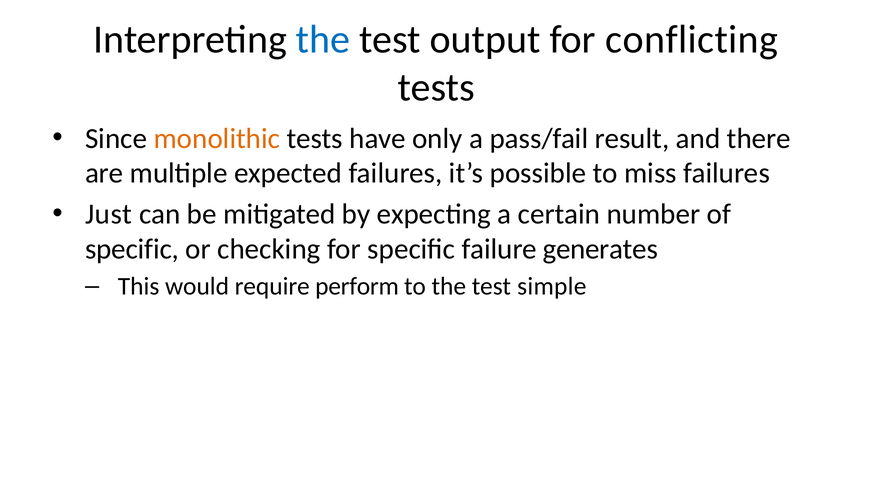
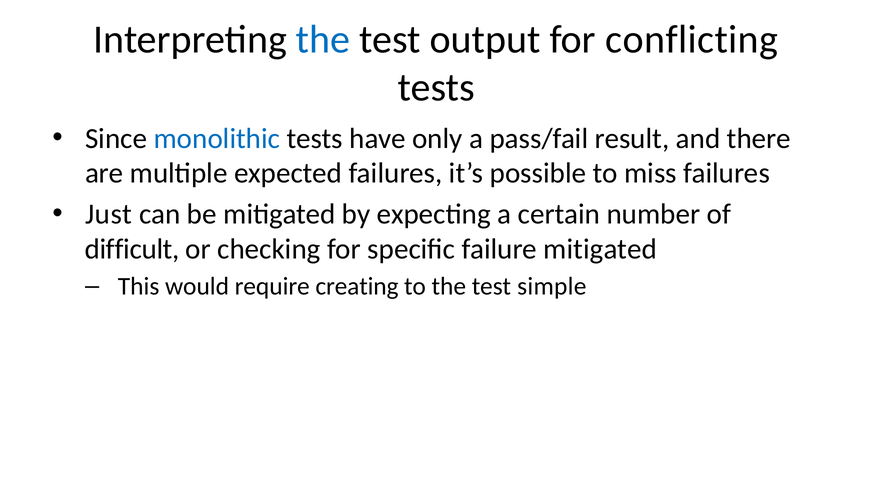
monolithic colour: orange -> blue (217, 138)
specific: specific -> difficult (132, 249)
failure generates: generates -> mitigated (600, 249)
perform: perform -> creating (357, 287)
